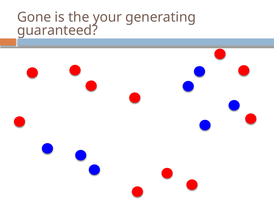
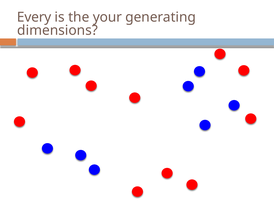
Gone: Gone -> Every (34, 17)
guaranteed: guaranteed -> dimensions (58, 30)
